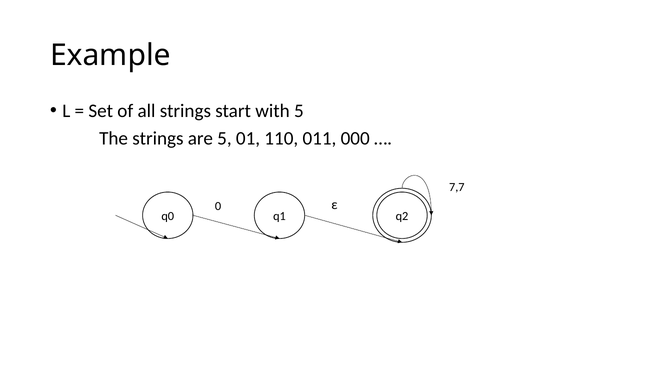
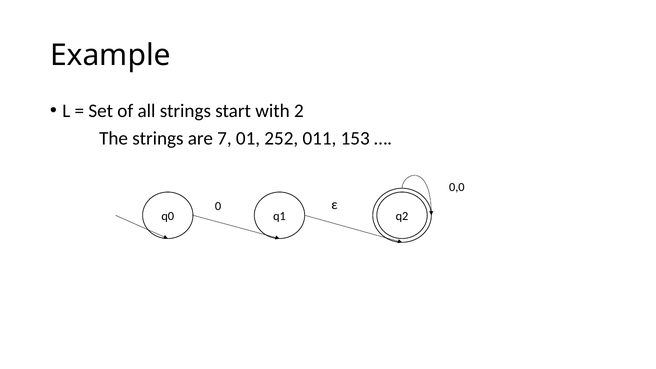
with 5: 5 -> 2 (299, 111)
are 5: 5 -> 7 (224, 138)
110: 110 -> 252 (281, 138)
000: 000 -> 153 (355, 138)
7,7: 7,7 -> 0,0 (457, 187)
